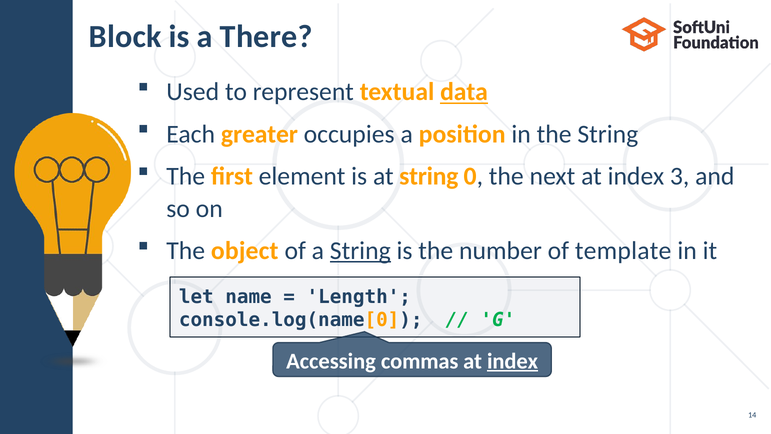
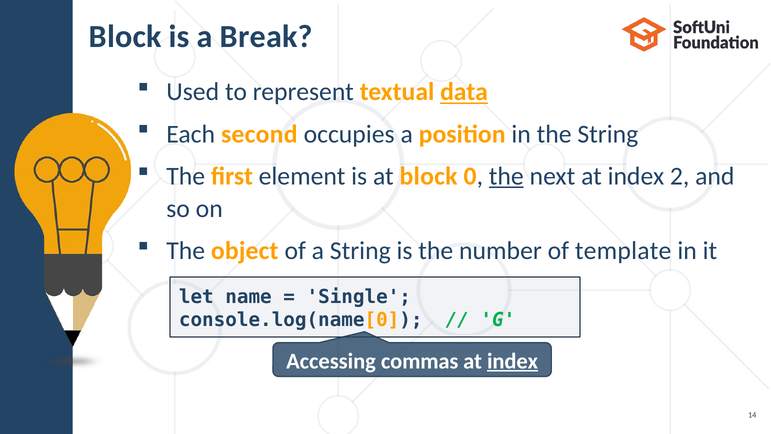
There: There -> Break (266, 37)
greater: greater -> second (259, 134)
at string: string -> block (429, 176)
the underline: none -> present (506, 176)
3: 3 -> 2 (680, 176)
String underline: present -> none (360, 250)
Length: Length -> Single (359, 297)
